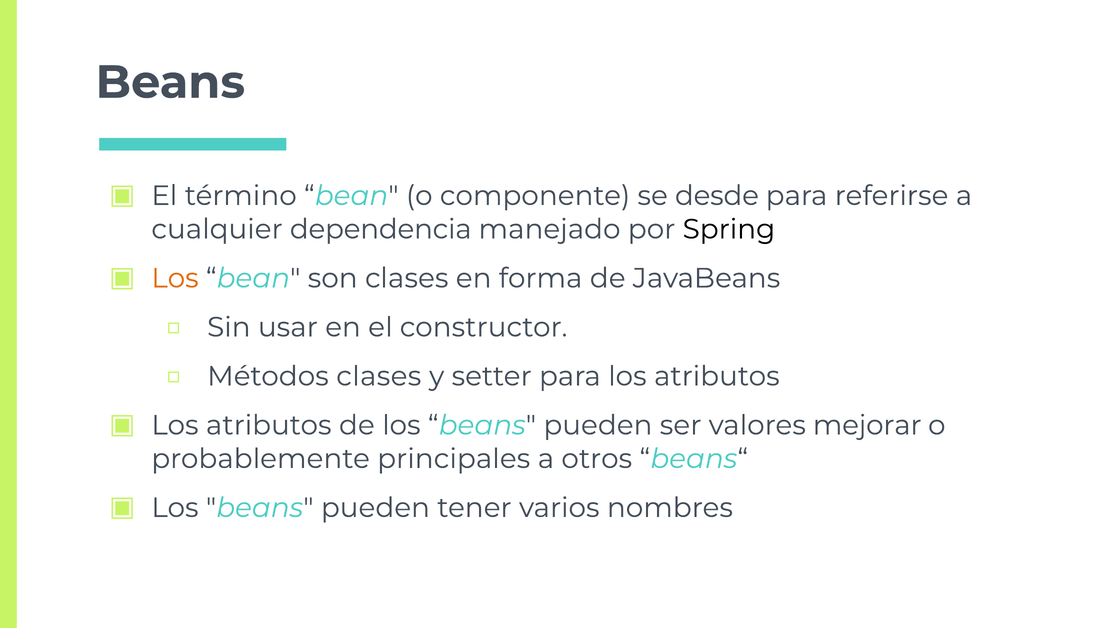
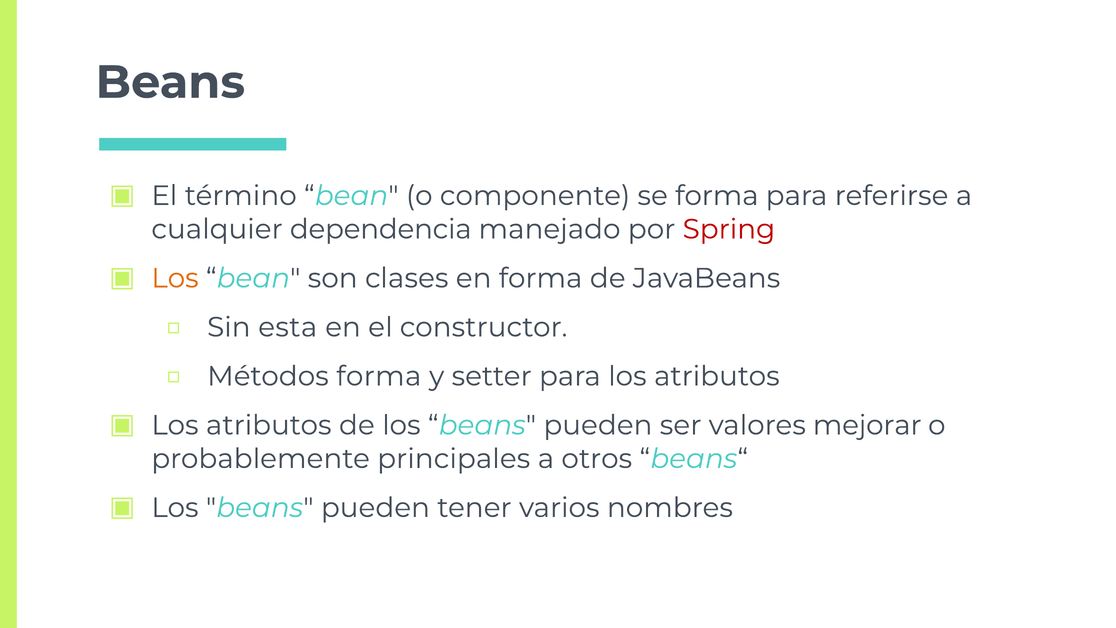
se desde: desde -> forma (717, 196)
Spring colour: black -> red (729, 229)
usar: usar -> esta (288, 327)
Métodos clases: clases -> forma (379, 376)
